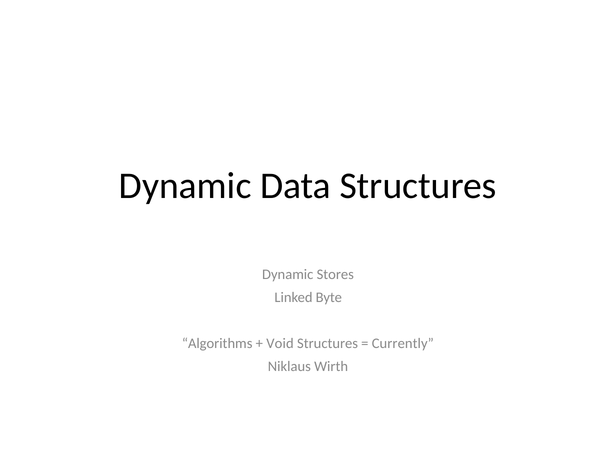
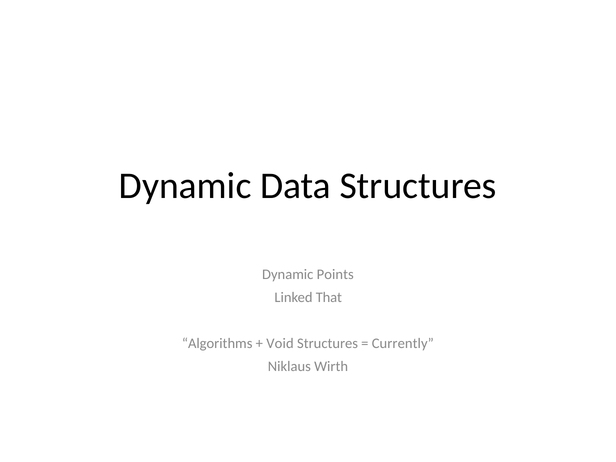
Stores: Stores -> Points (335, 275)
Byte: Byte -> That (329, 298)
